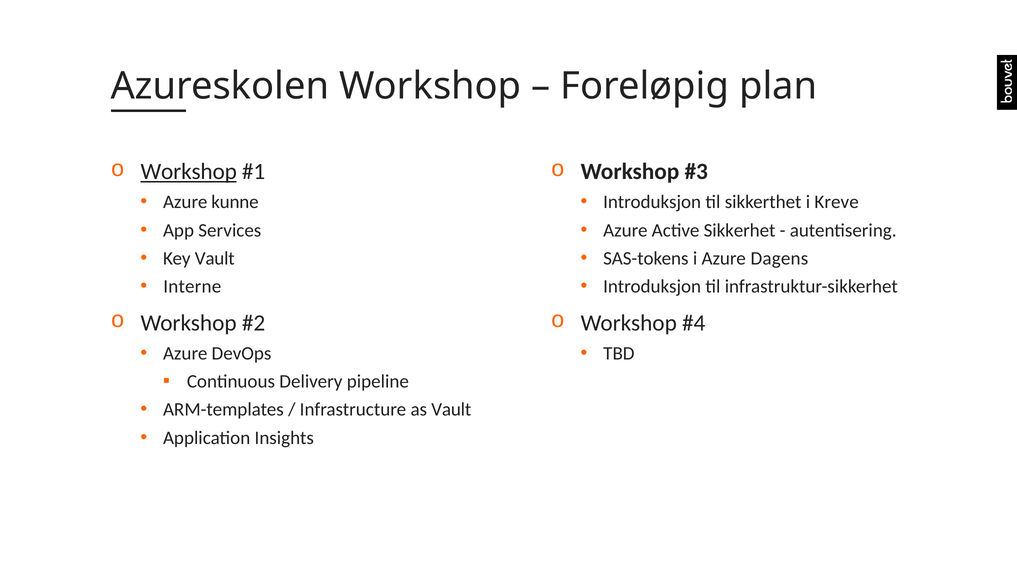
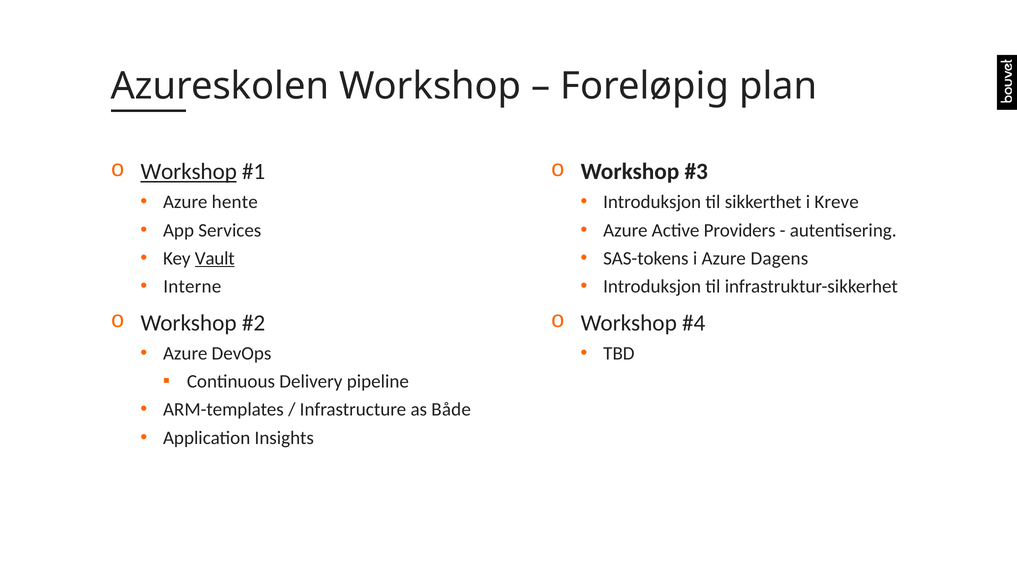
kunne: kunne -> hente (235, 202)
Sikkerhet: Sikkerhet -> Providers (740, 230)
Vault underline: none -> present (215, 258)
as Vault: Vault -> Både (451, 410)
